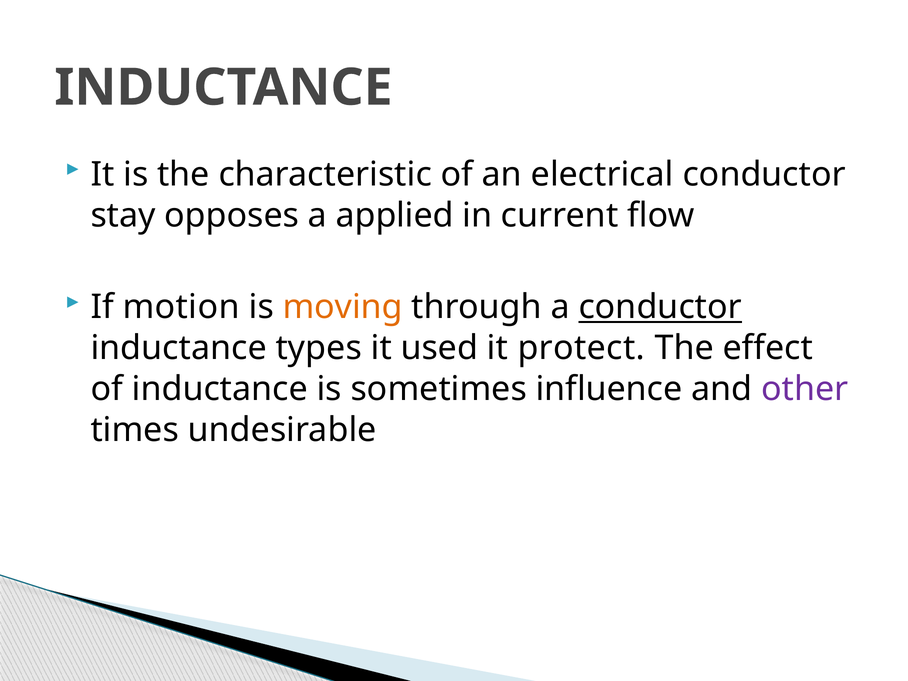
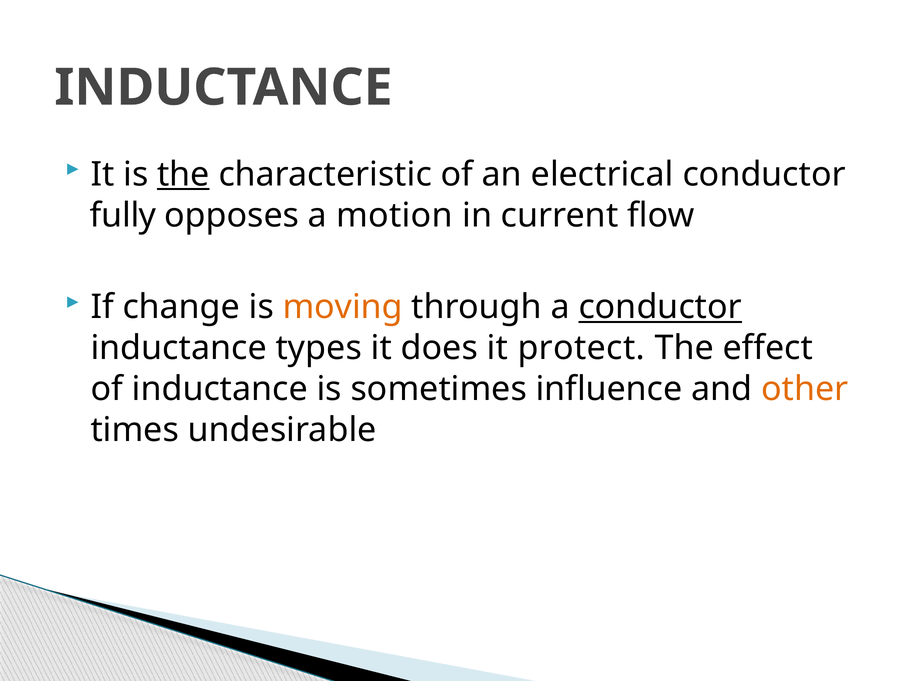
the underline: none -> present (183, 174)
stay: stay -> fully (123, 215)
applied: applied -> motion (394, 215)
motion: motion -> change (181, 307)
used: used -> does (439, 348)
other colour: purple -> orange (805, 389)
